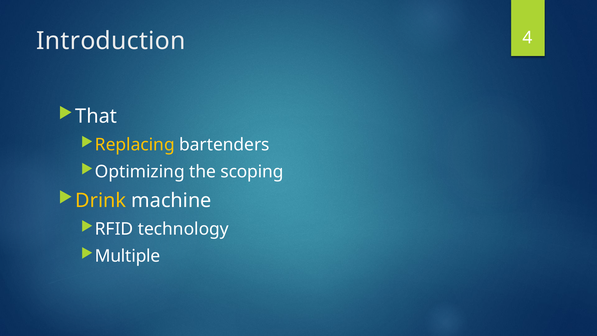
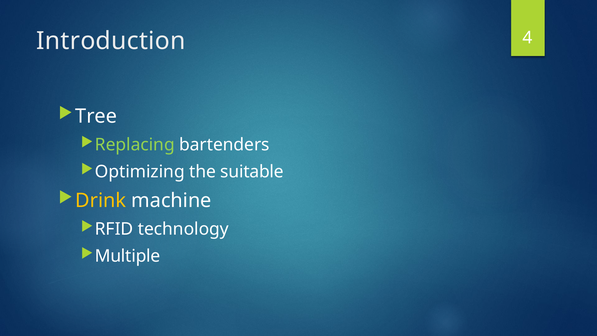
That: That -> Tree (96, 116)
Replacing colour: yellow -> light green (135, 145)
scoping: scoping -> suitable (252, 172)
